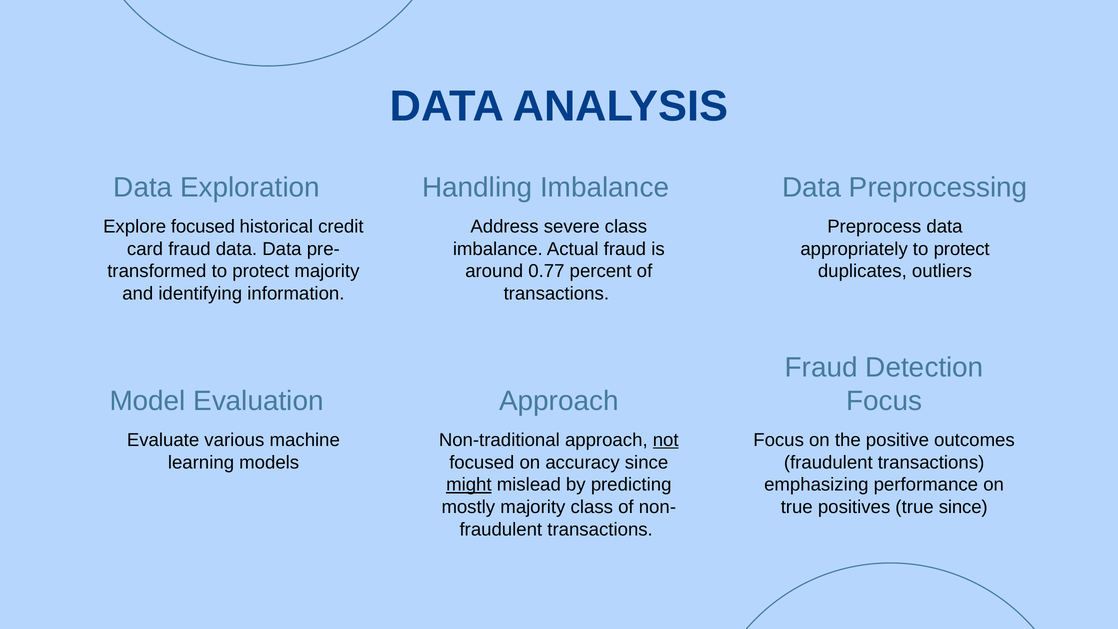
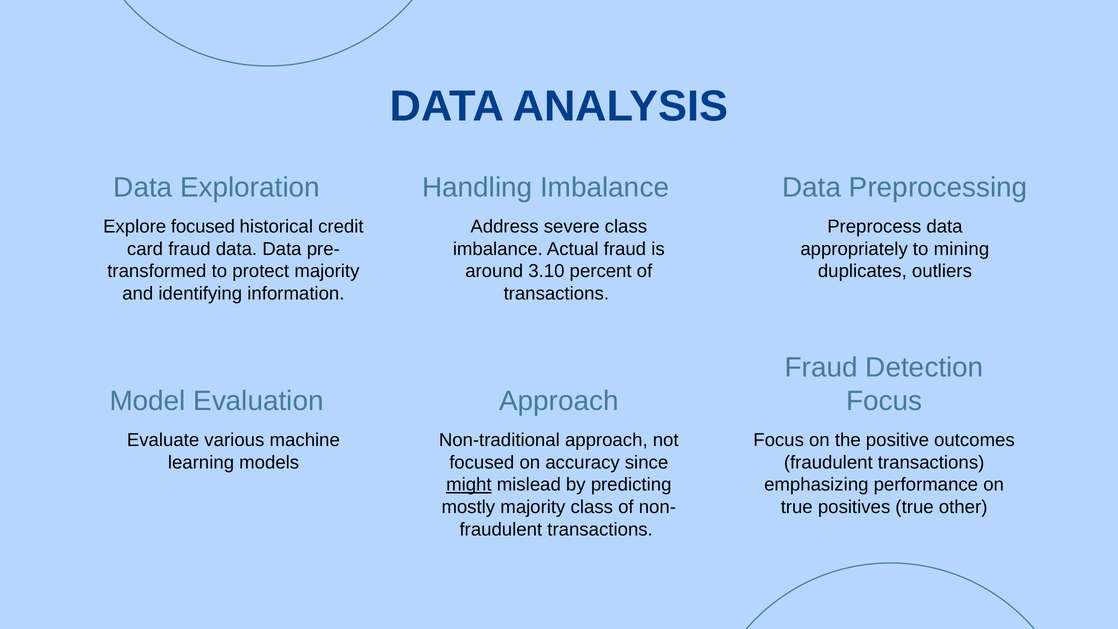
appropriately to protect: protect -> mining (961, 249)
0.77: 0.77 -> 3.10 (546, 271)
not underline: present -> none (666, 440)
true since: since -> other (963, 507)
